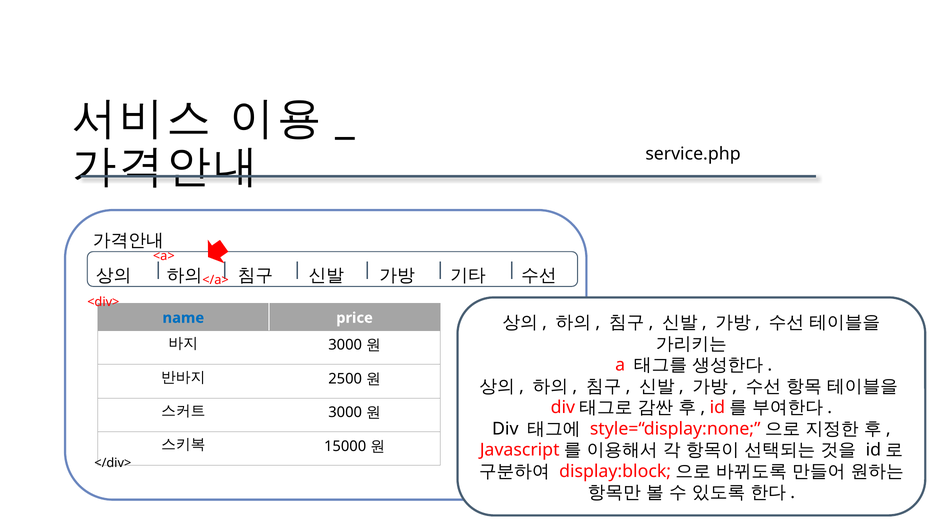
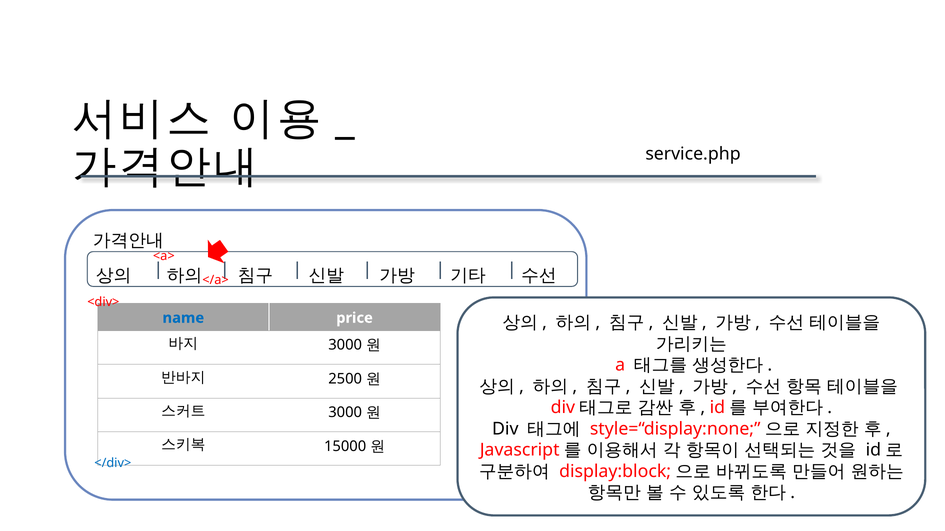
</div> colour: black -> blue (113, 464)
